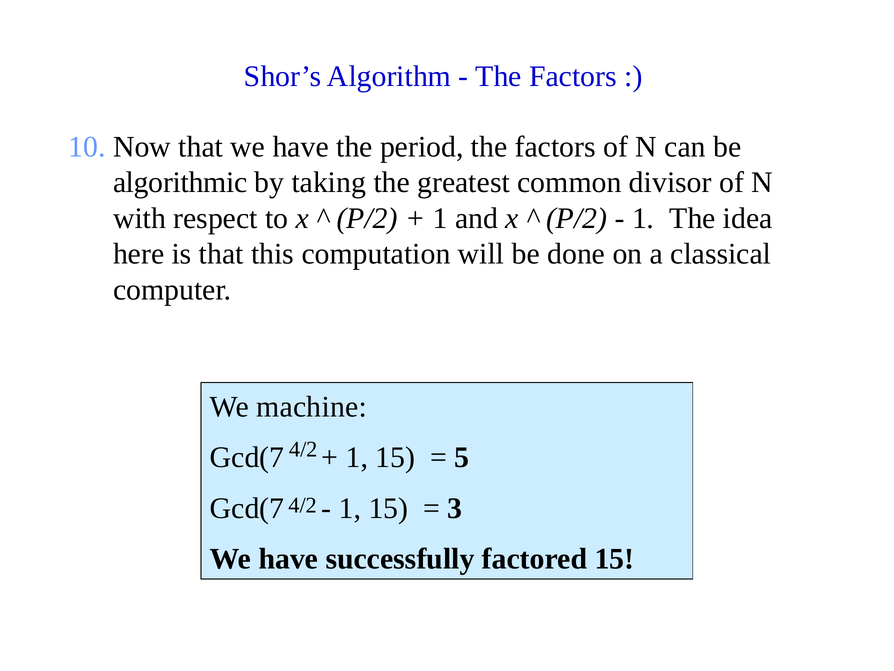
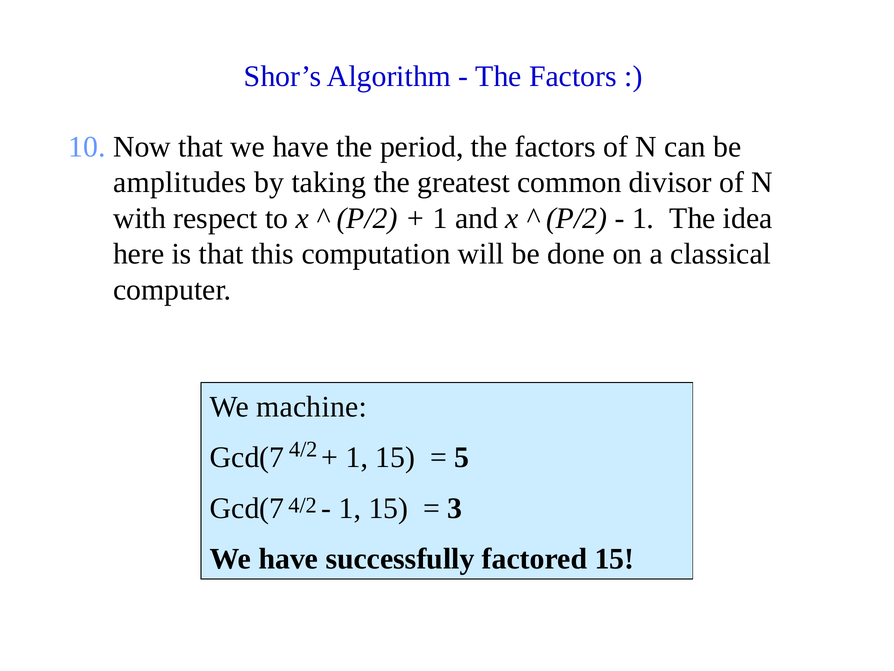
algorithmic: algorithmic -> amplitudes (180, 182)
